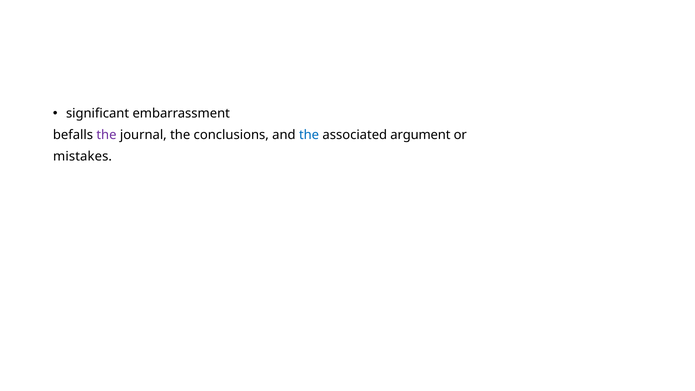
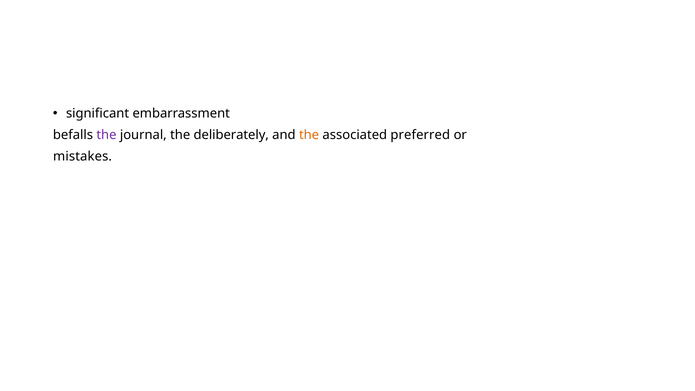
conclusions: conclusions -> deliberately (231, 135)
the colour: blue -> orange (309, 135)
argument: argument -> preferred (420, 135)
